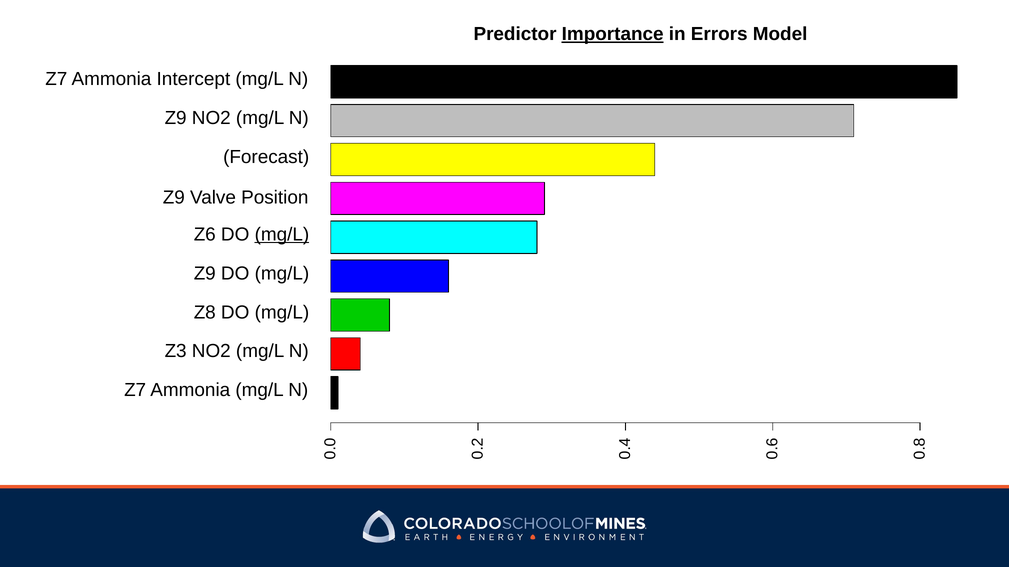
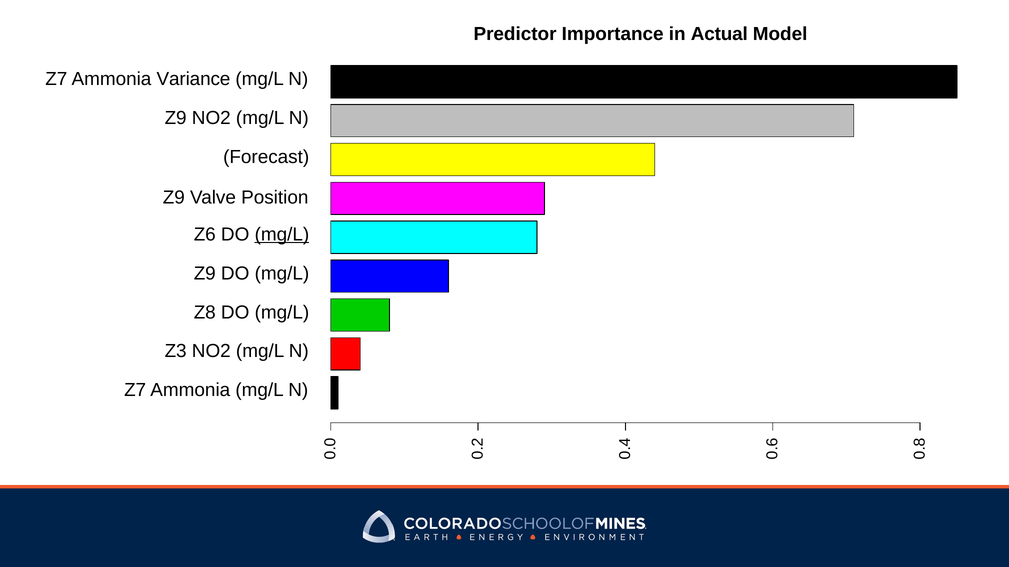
Importance underline: present -> none (613, 34)
Errors: Errors -> Actual (719, 34)
Intercept: Intercept -> Variance (193, 79)
